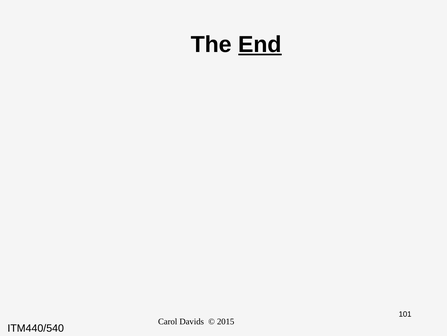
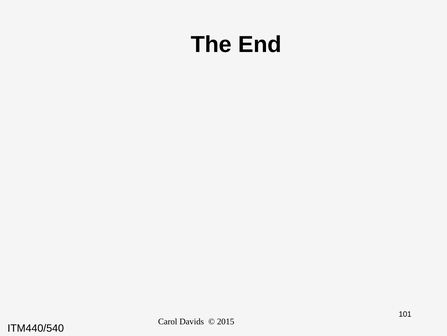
End underline: present -> none (260, 44)
